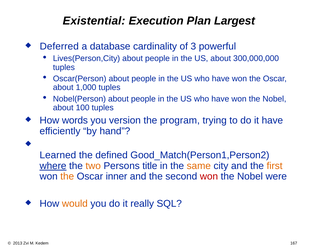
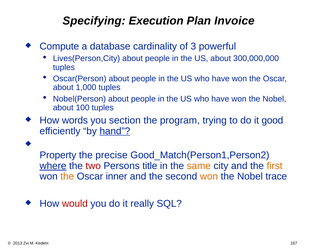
Existential: Existential -> Specifying (94, 21)
Largest: Largest -> Invoice (234, 21)
Deferred: Deferred -> Compute (59, 46)
version: version -> section (125, 120)
it have: have -> good (272, 120)
hand underline: none -> present (115, 131)
Learned: Learned -> Property (58, 155)
defined: defined -> precise (112, 155)
two colour: orange -> red (93, 166)
won colour: red -> orange (209, 177)
were: were -> trace (276, 177)
would colour: orange -> red (75, 204)
